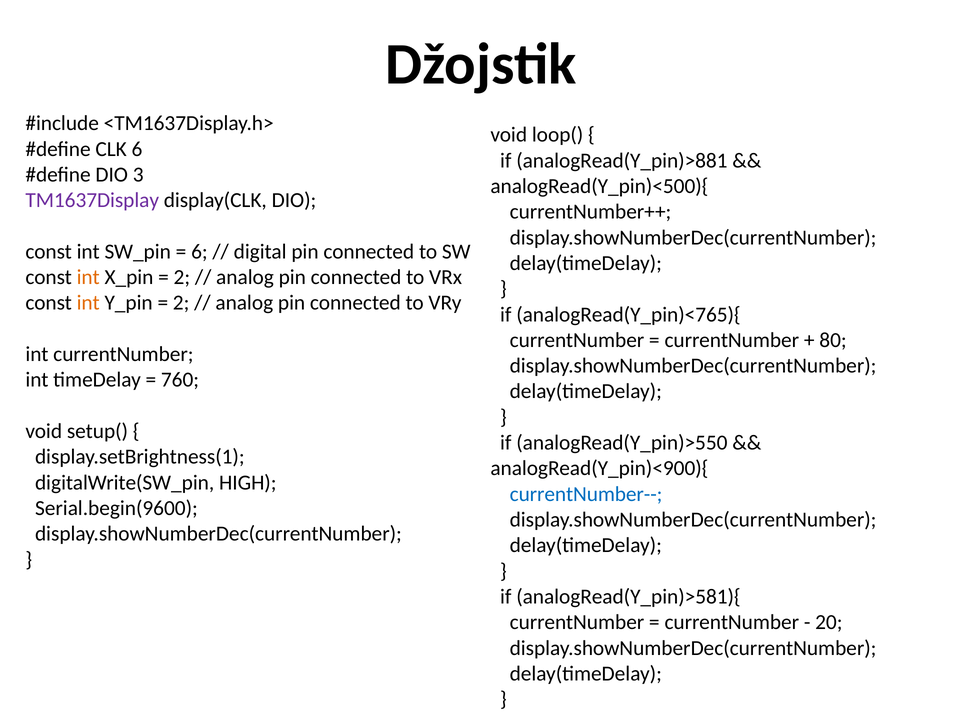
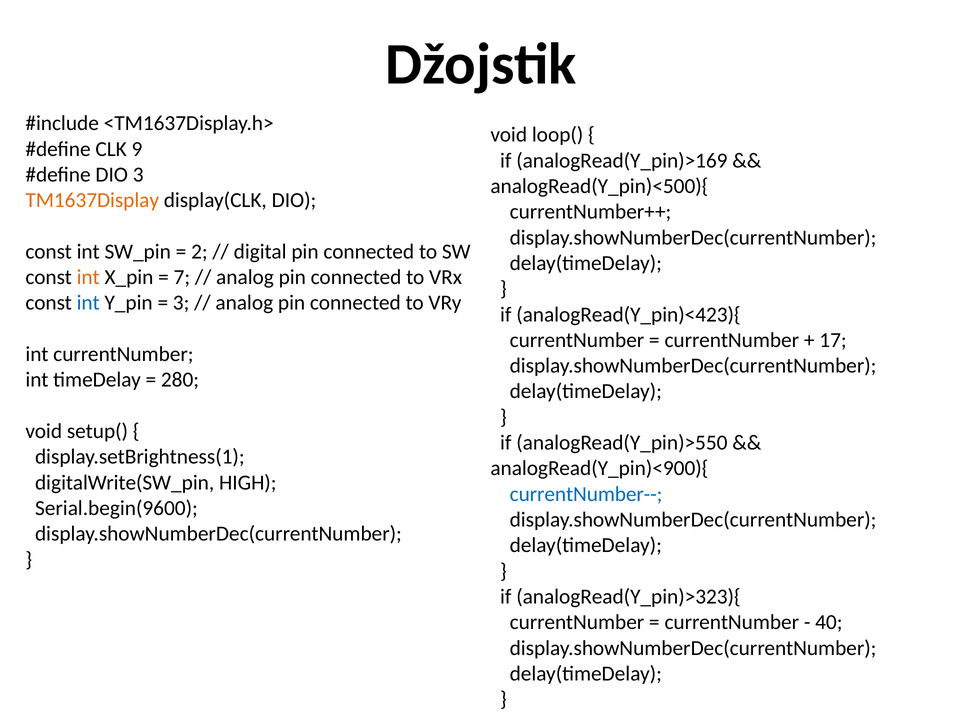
CLK 6: 6 -> 9 (137, 149)
analogRead(Y_pin)>881: analogRead(Y_pin)>881 -> analogRead(Y_pin)>169 (622, 160)
TM1637Display colour: purple -> orange (92, 200)
6: 6 -> 2 (199, 251)
2: 2 -> 7 (182, 277)
int colour: orange -> blue (88, 303)
2: 2 -> 3 (181, 303)
analogRead(Y_pin)<765){: analogRead(Y_pin)<765){ -> analogRead(Y_pin)<423){ (628, 314)
80: 80 -> 17 (833, 340)
760: 760 -> 280 (180, 380)
analogRead(Y_pin)>581){: analogRead(Y_pin)>581){ -> analogRead(Y_pin)>323){ (628, 596)
20: 20 -> 40 (829, 622)
